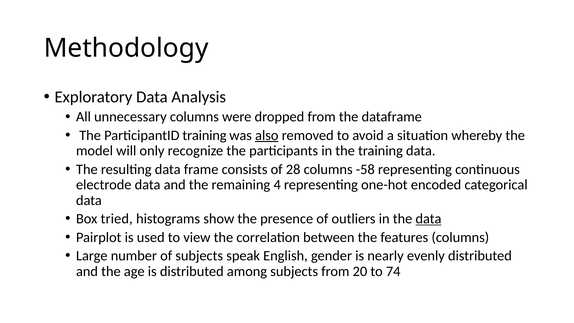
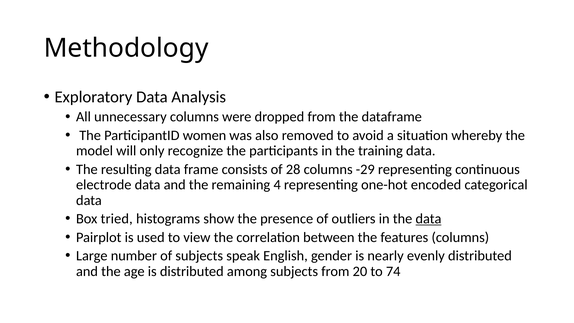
ParticipantID training: training -> women (204, 135)
also underline: present -> none (267, 135)
-58: -58 -> -29 (365, 169)
